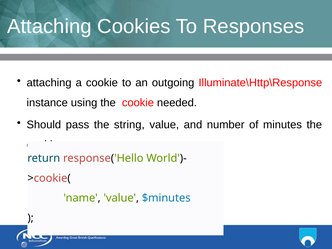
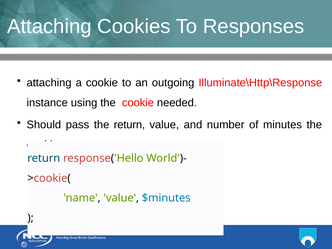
the string: string -> return (129, 125)
